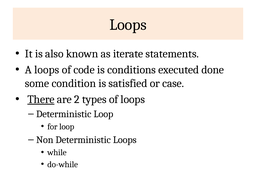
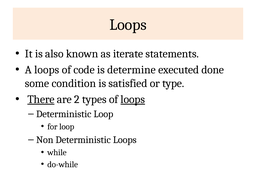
conditions: conditions -> determine (132, 70)
case: case -> type (173, 83)
loops underline: none -> present (133, 99)
